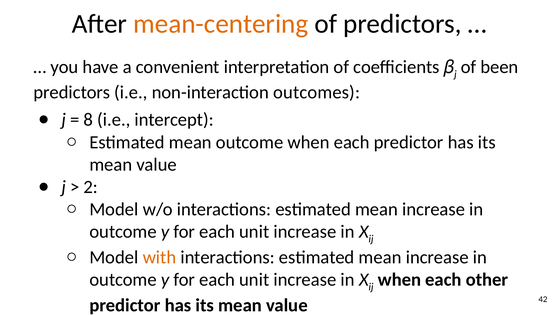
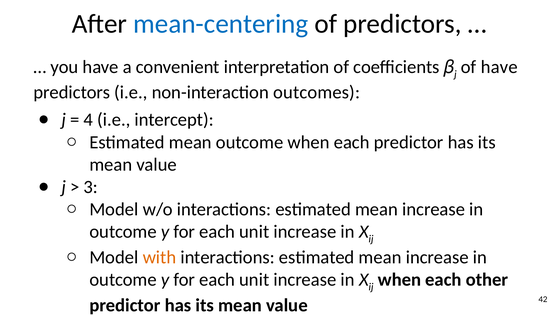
mean-centering colour: orange -> blue (221, 24)
of been: been -> have (499, 67)
8: 8 -> 4 (88, 120)
2: 2 -> 3 (91, 187)
